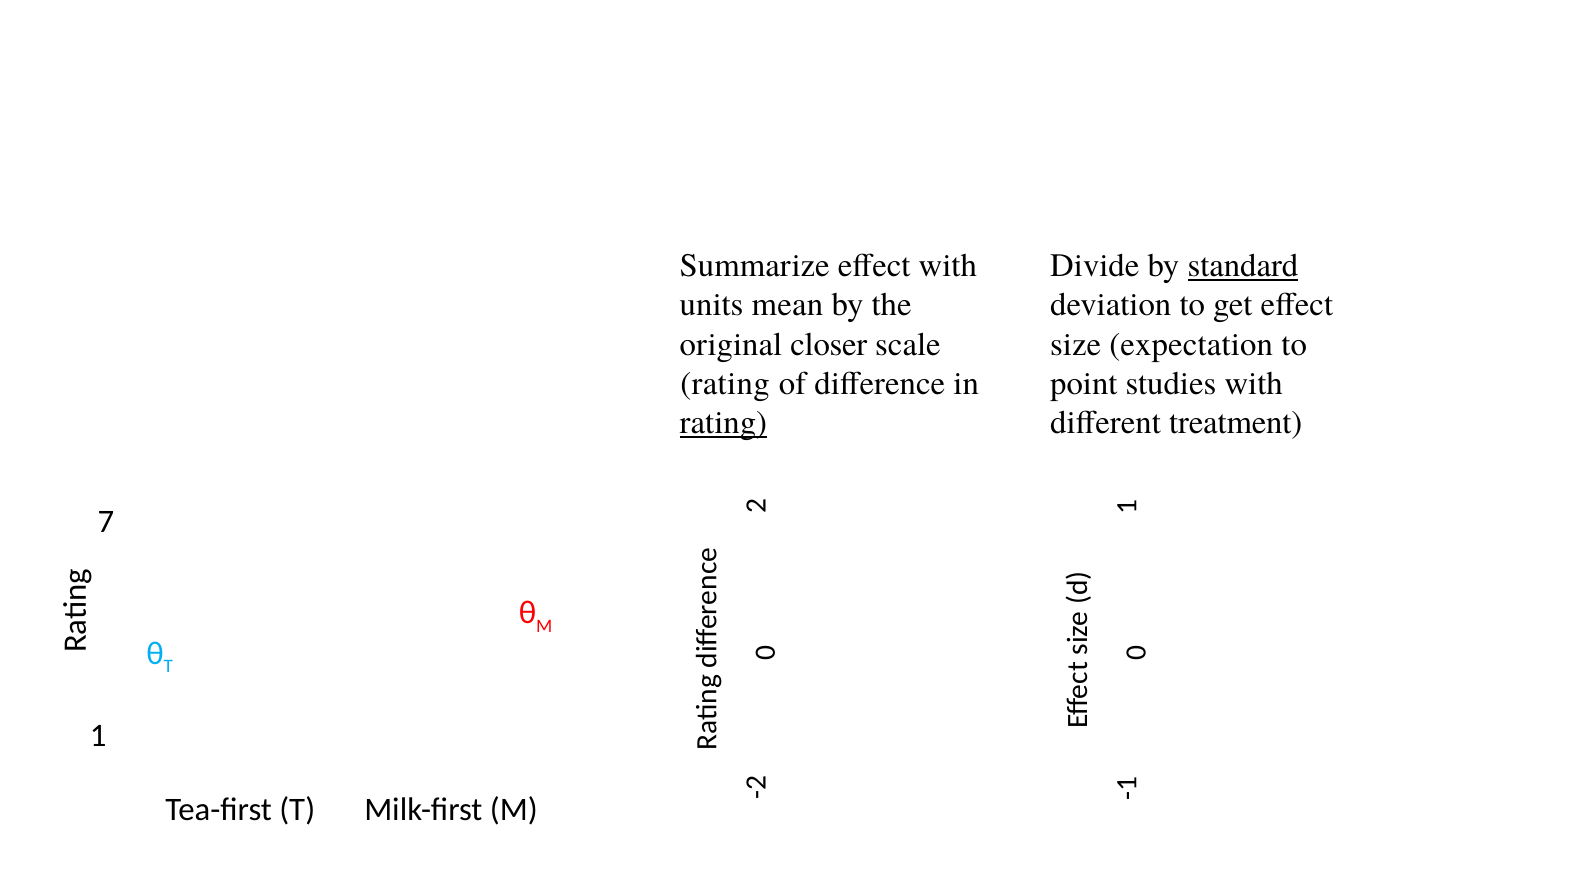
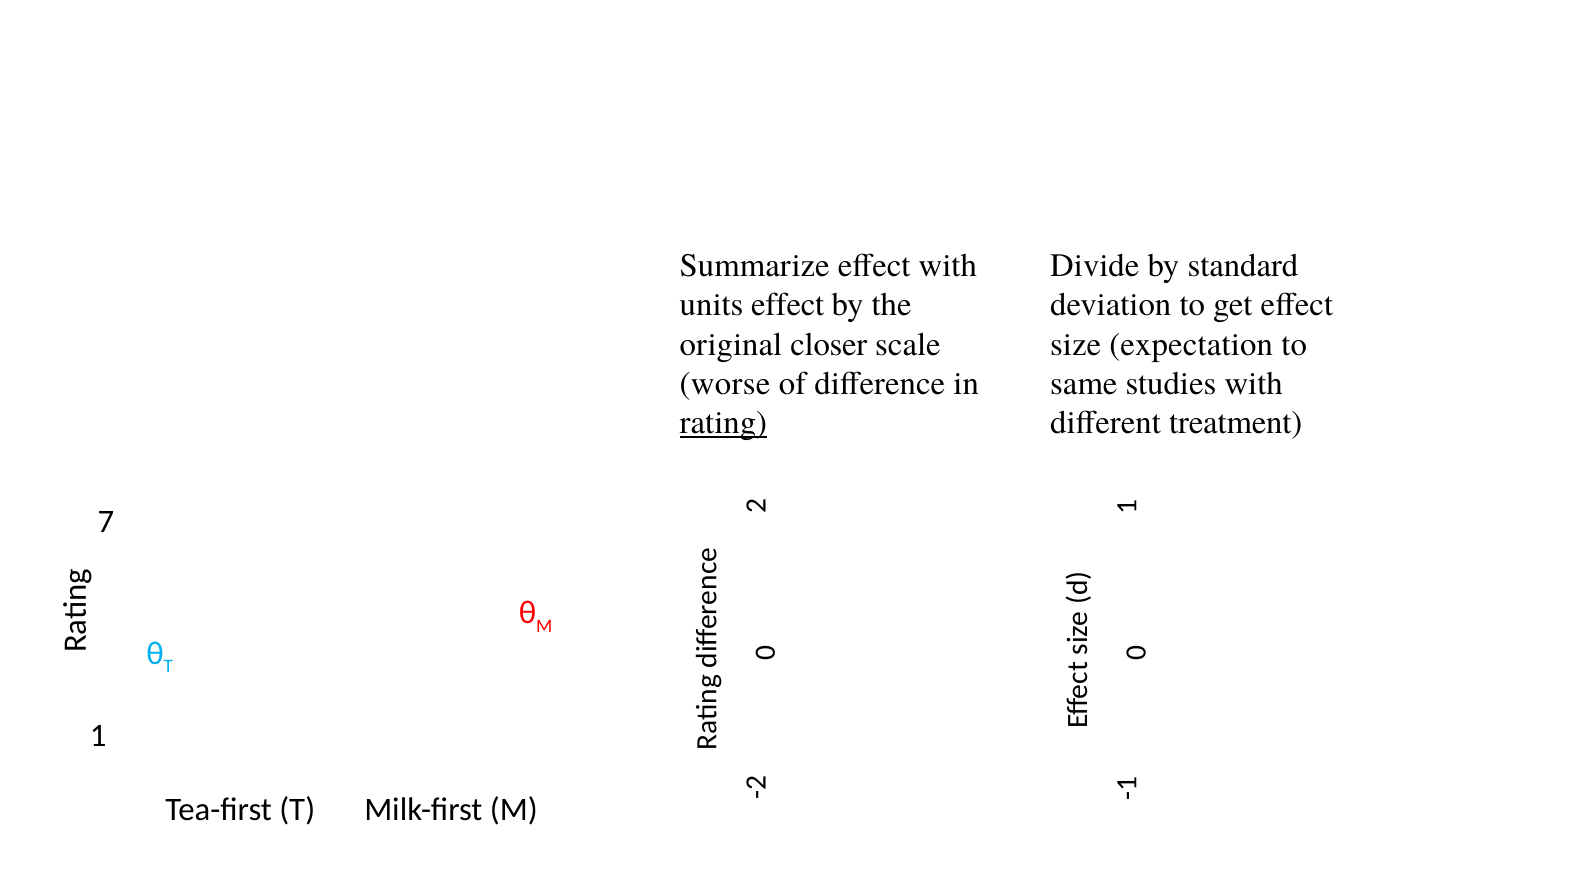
standard underline: present -> none (1243, 266)
units mean: mean -> effect (788, 305)
rating: rating -> worse (725, 384)
point: point -> same (1084, 384)
